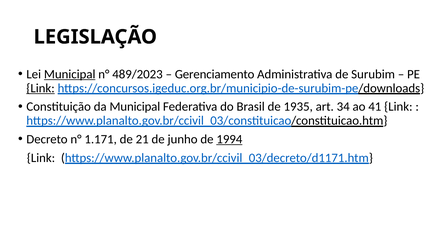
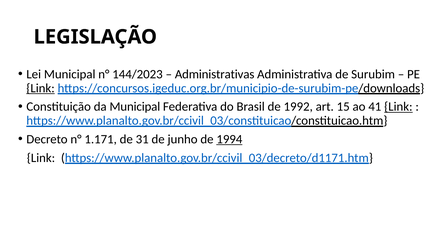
Municipal underline: present -> none (70, 74)
489/2023: 489/2023 -> 144/2023 (137, 74)
Gerenciamento: Gerenciamento -> Administrativas (215, 74)
1935: 1935 -> 1992 (298, 107)
34: 34 -> 15 (343, 107)
Link underline: none -> present (398, 107)
21: 21 -> 31 (142, 140)
